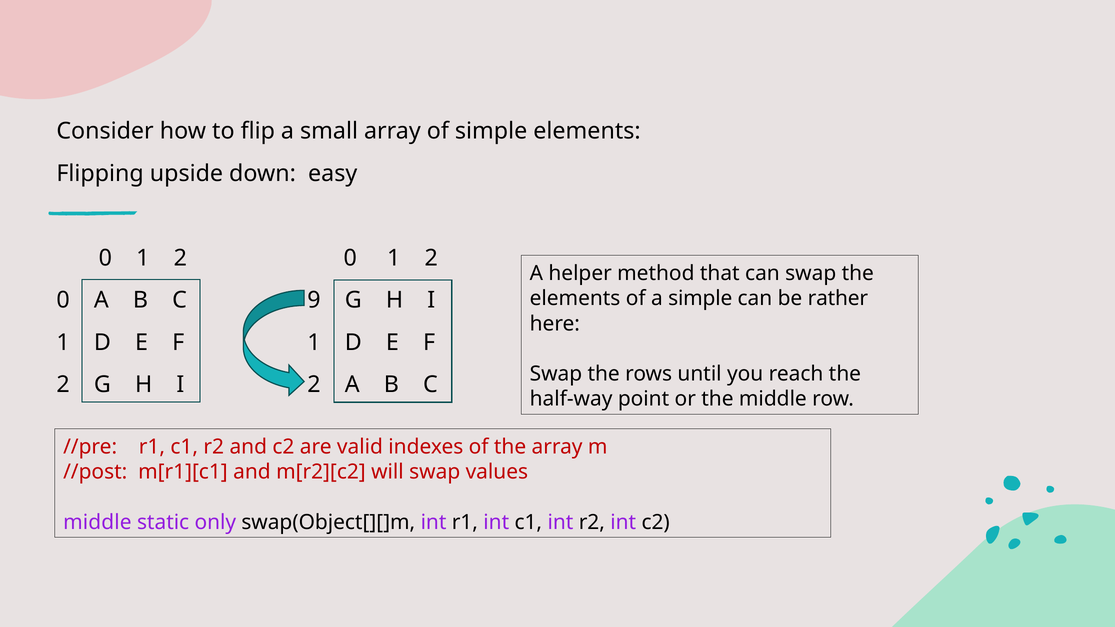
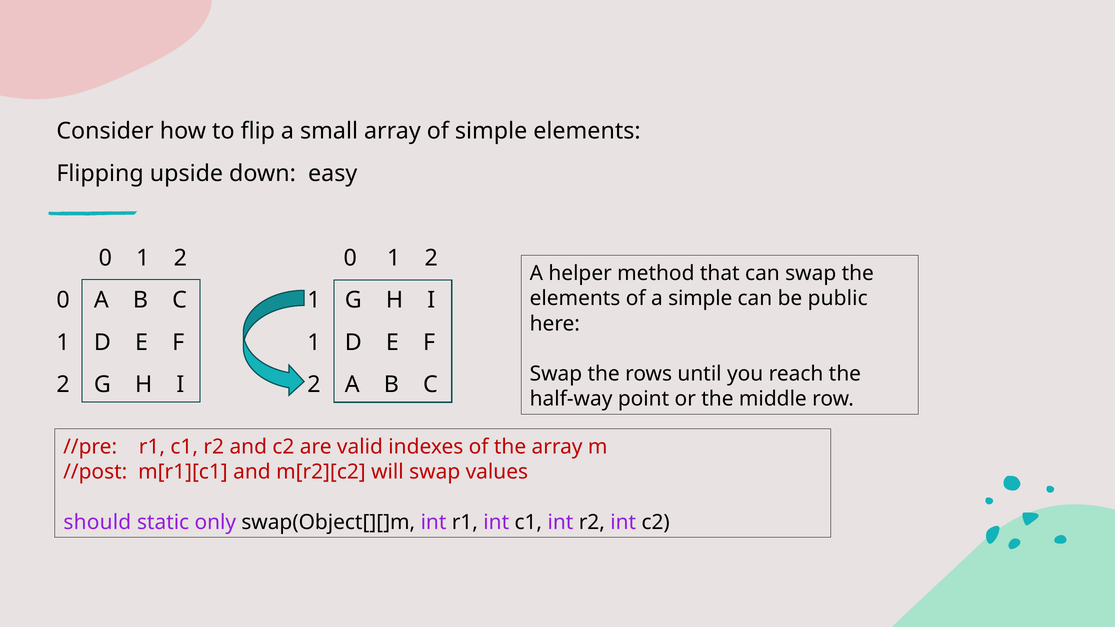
rather: rather -> public (838, 299)
C 9: 9 -> 1 (314, 300)
middle: middle -> should (97, 522)
